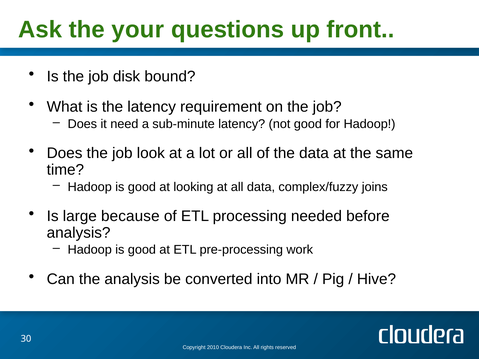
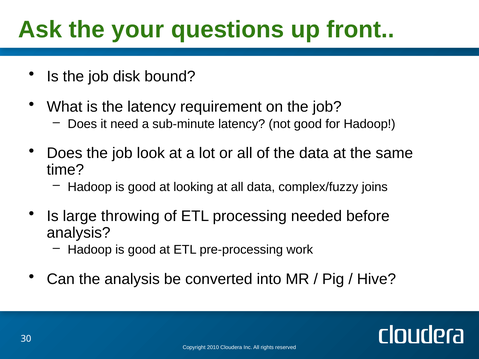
because: because -> throwing (130, 216)
